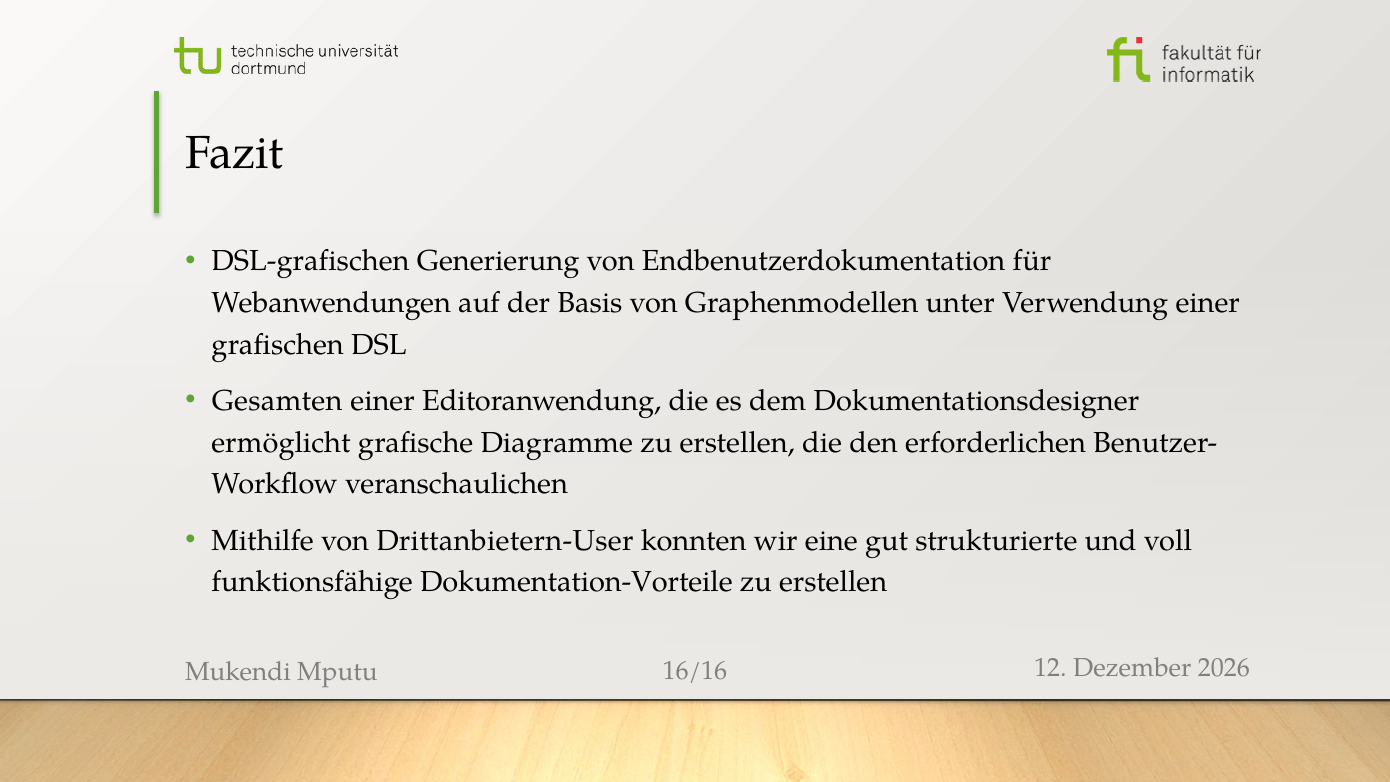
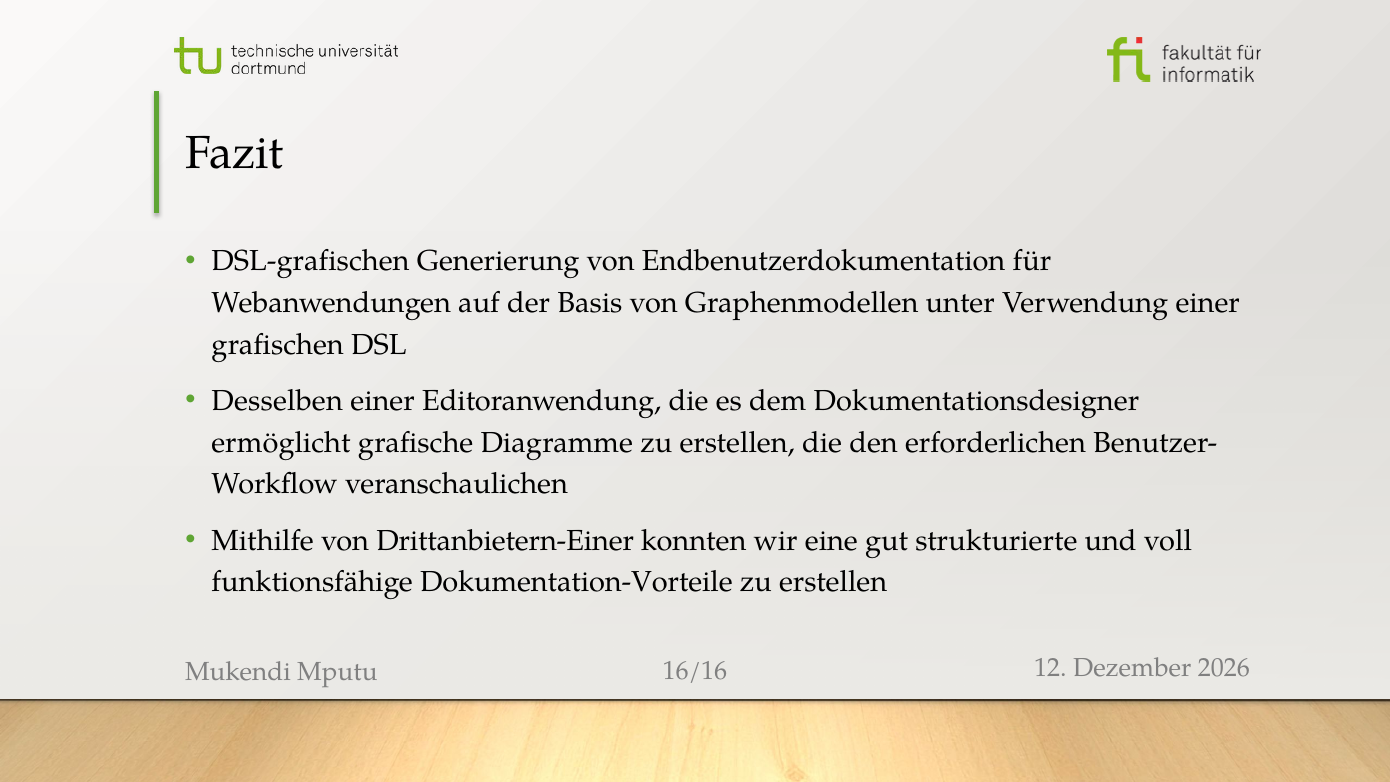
Gesamten: Gesamten -> Desselben (277, 401)
Drittanbietern-User: Drittanbietern-User -> Drittanbietern-Einer (505, 541)
